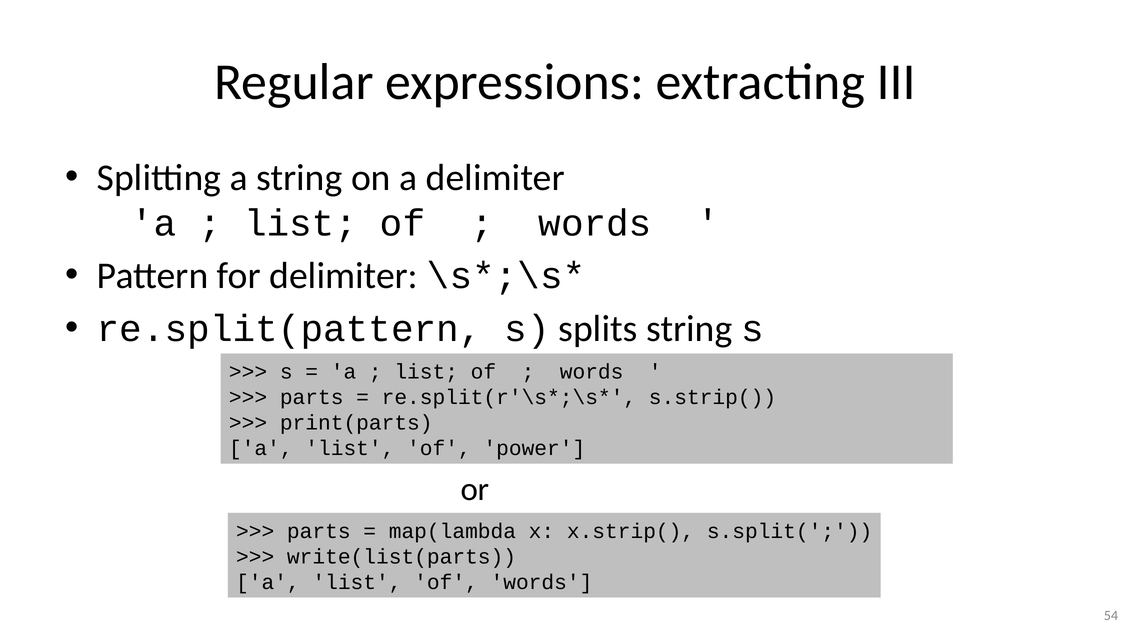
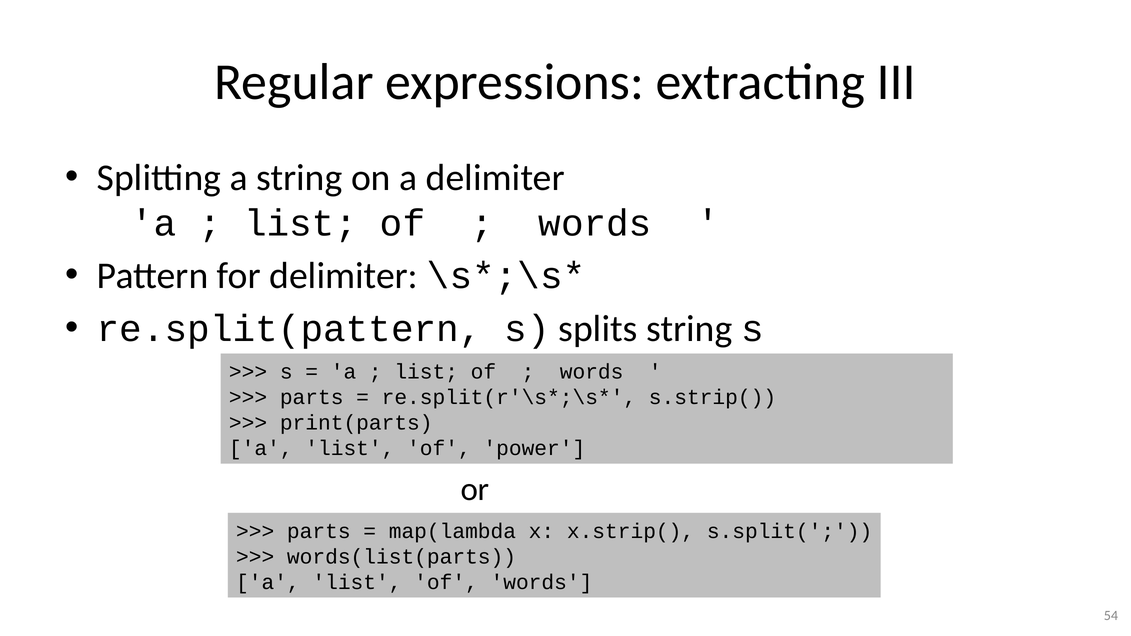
write(list(parts: write(list(parts -> words(list(parts (402, 557)
